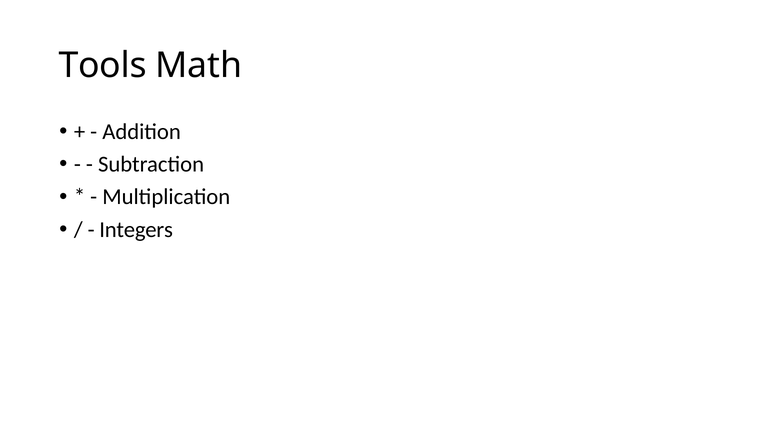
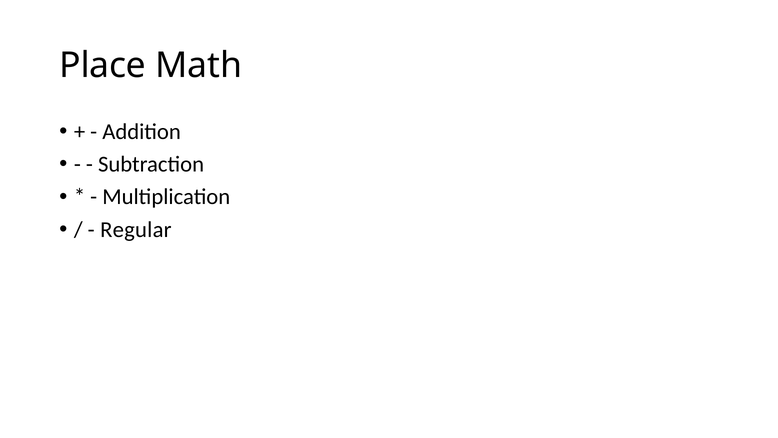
Tools: Tools -> Place (103, 65)
Integers: Integers -> Regular (136, 229)
